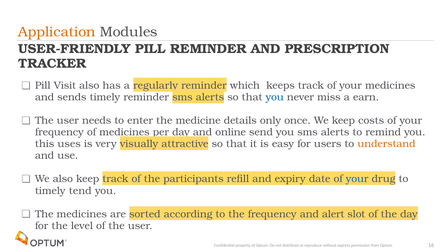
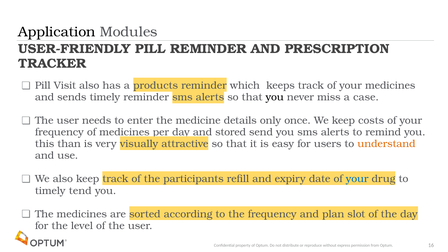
Application colour: orange -> black (57, 32)
regularly: regularly -> products (156, 85)
you colour: blue -> black (275, 97)
earn: earn -> case (366, 97)
online: online -> stored (231, 132)
uses: uses -> than (69, 144)
alert: alert -> plan (333, 214)
